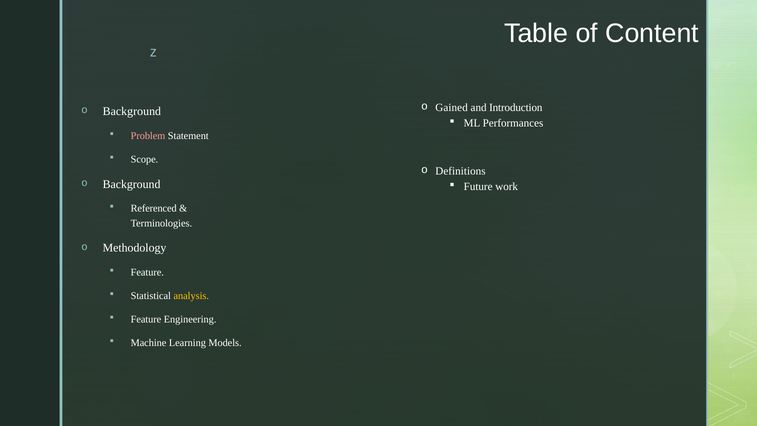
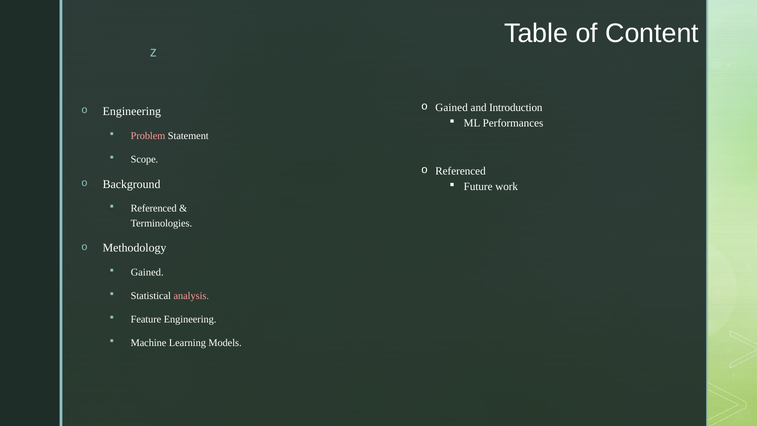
Background: Background -> Engineering (132, 111)
Definitions: Definitions -> Referenced (461, 171)
Feature: Feature -> Gained (147, 272)
analysis colour: yellow -> pink (191, 296)
